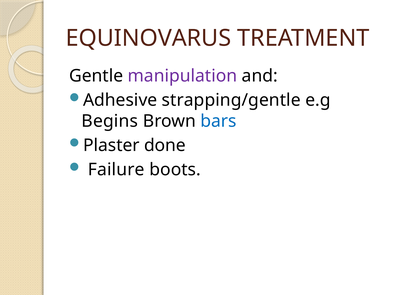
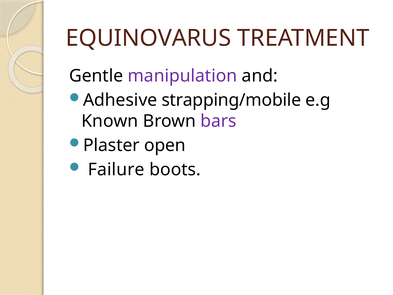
strapping/gentle: strapping/gentle -> strapping/mobile (231, 100)
Begins: Begins -> Known (110, 121)
bars colour: blue -> purple (218, 121)
done: done -> open (165, 145)
